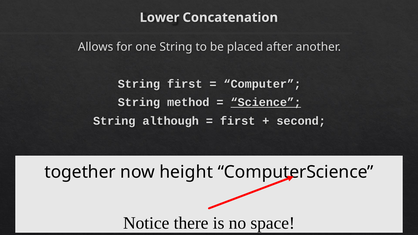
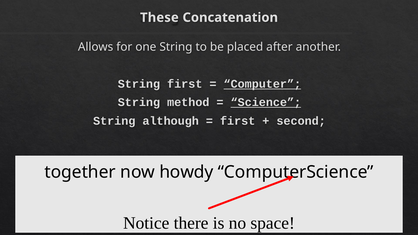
Lower: Lower -> These (159, 18)
Computer underline: none -> present (262, 84)
height: height -> howdy (186, 172)
